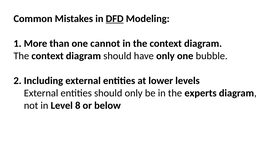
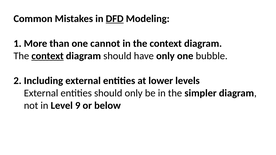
context underline: none -> present (48, 56)
experts: experts -> simpler (201, 93)
8: 8 -> 9 (78, 106)
